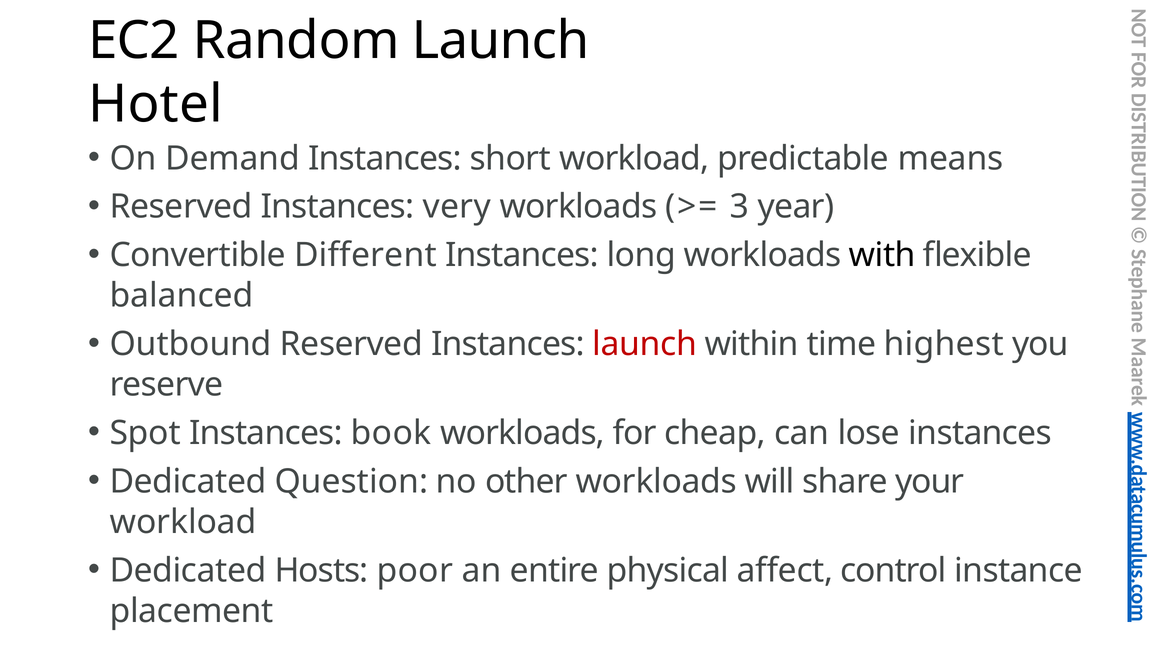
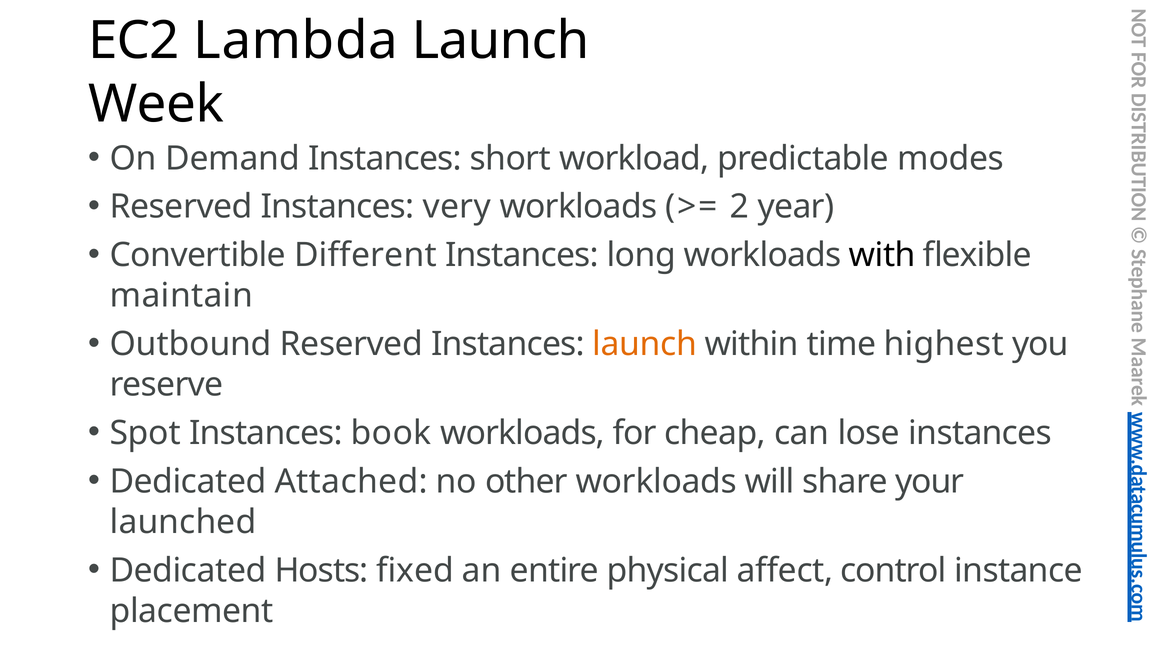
Random: Random -> Lambda (296, 41)
Hotel: Hotel -> Week (156, 104)
means: means -> modes (951, 159)
3: 3 -> 2 (740, 207)
balanced: balanced -> maintain (181, 296)
launch colour: red -> orange (645, 344)
Question: Question -> Attached (351, 482)
workload: workload -> launched (183, 522)
poor: poor -> fixed (415, 571)
